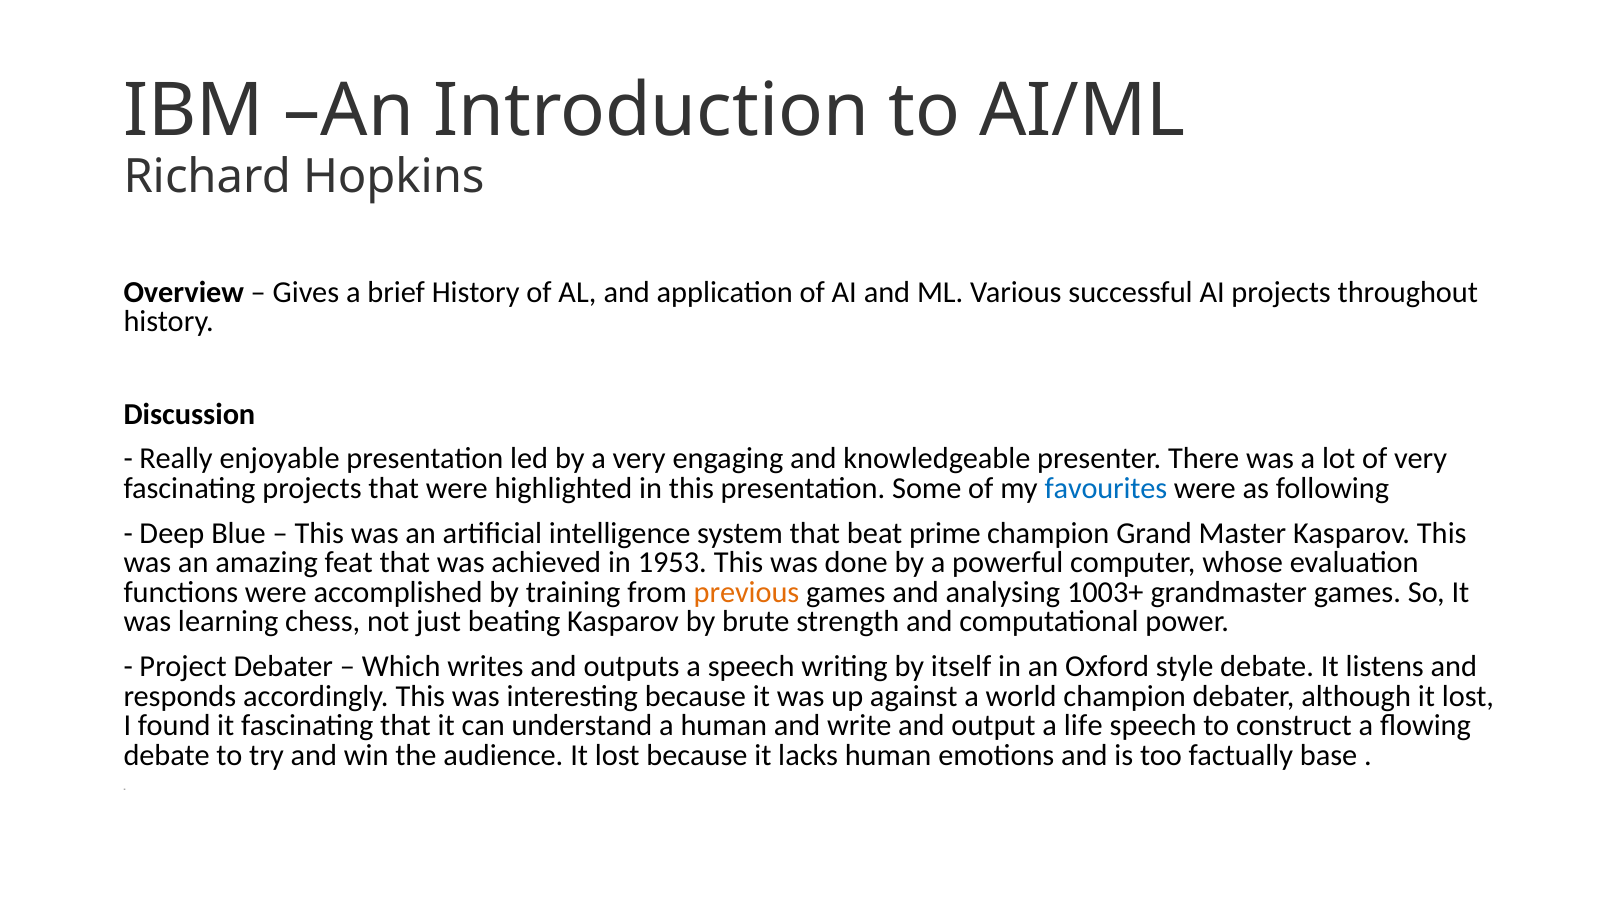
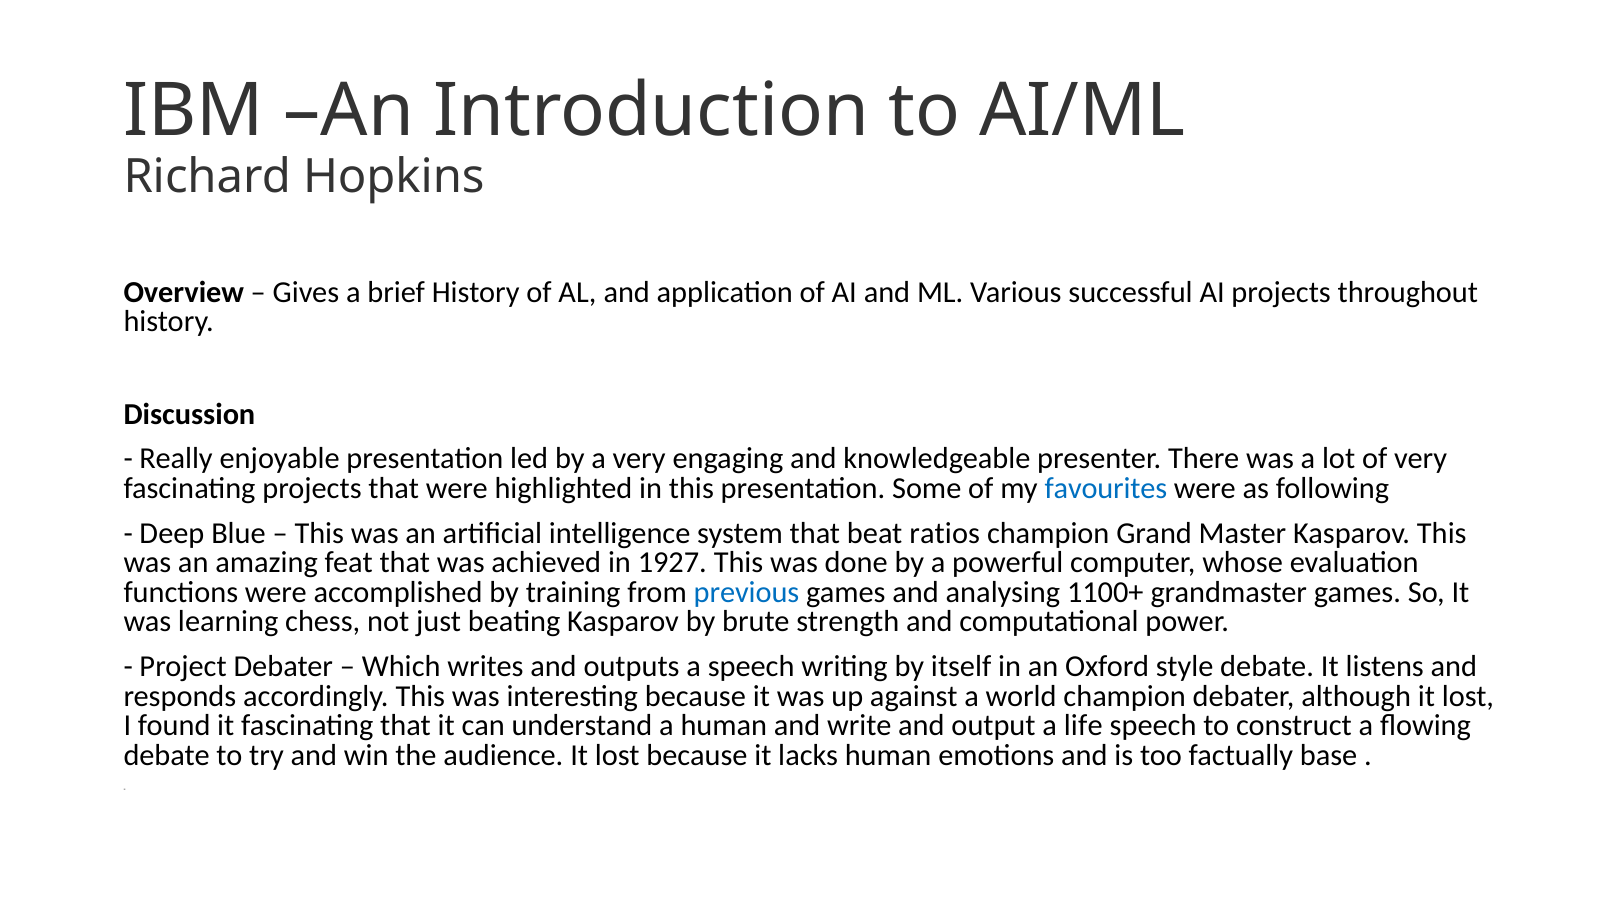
prime: prime -> ratios (945, 533)
1953: 1953 -> 1927 (672, 562)
previous colour: orange -> blue (746, 592)
1003+: 1003+ -> 1100+ (1105, 592)
